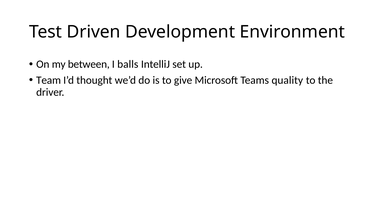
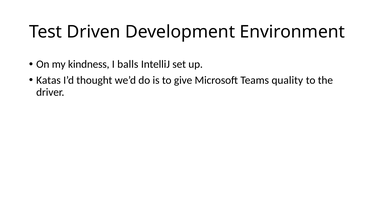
between: between -> kindness (89, 64)
Team: Team -> Katas (48, 80)
